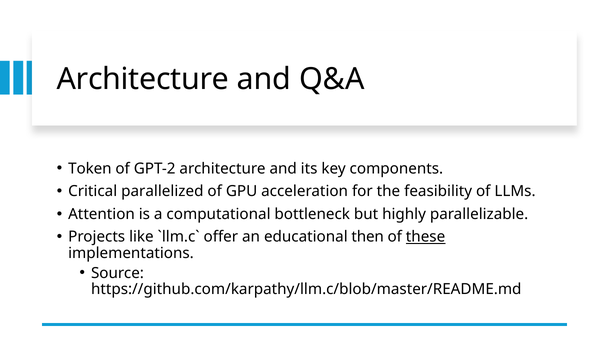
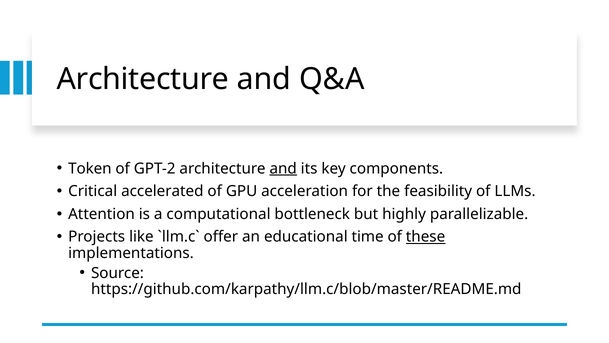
and underline: none -> present (283, 168)
parallelized: parallelized -> accelerated (162, 191)
then: then -> time (368, 237)
